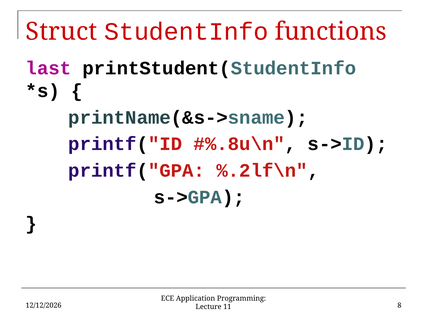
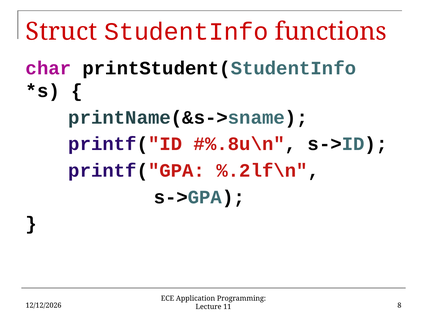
last: last -> char (48, 68)
